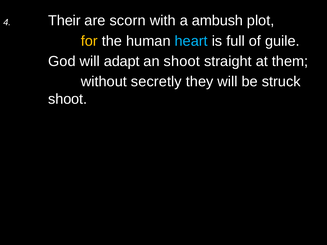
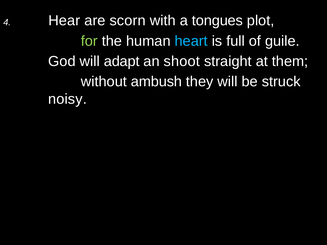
Their: Their -> Hear (64, 21)
ambush: ambush -> tongues (217, 21)
for colour: yellow -> light green (89, 41)
secretly: secretly -> ambush (156, 82)
shoot: shoot -> noisy (67, 99)
